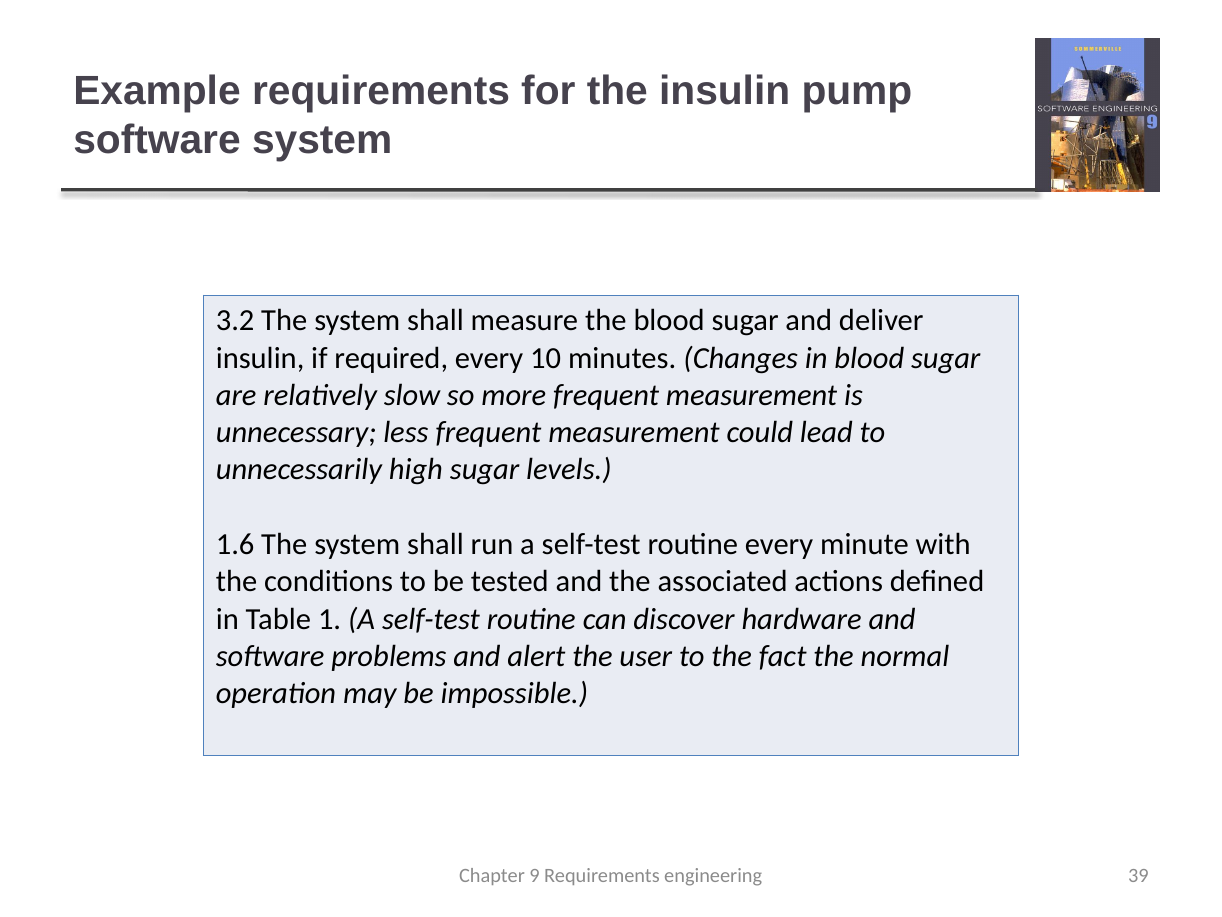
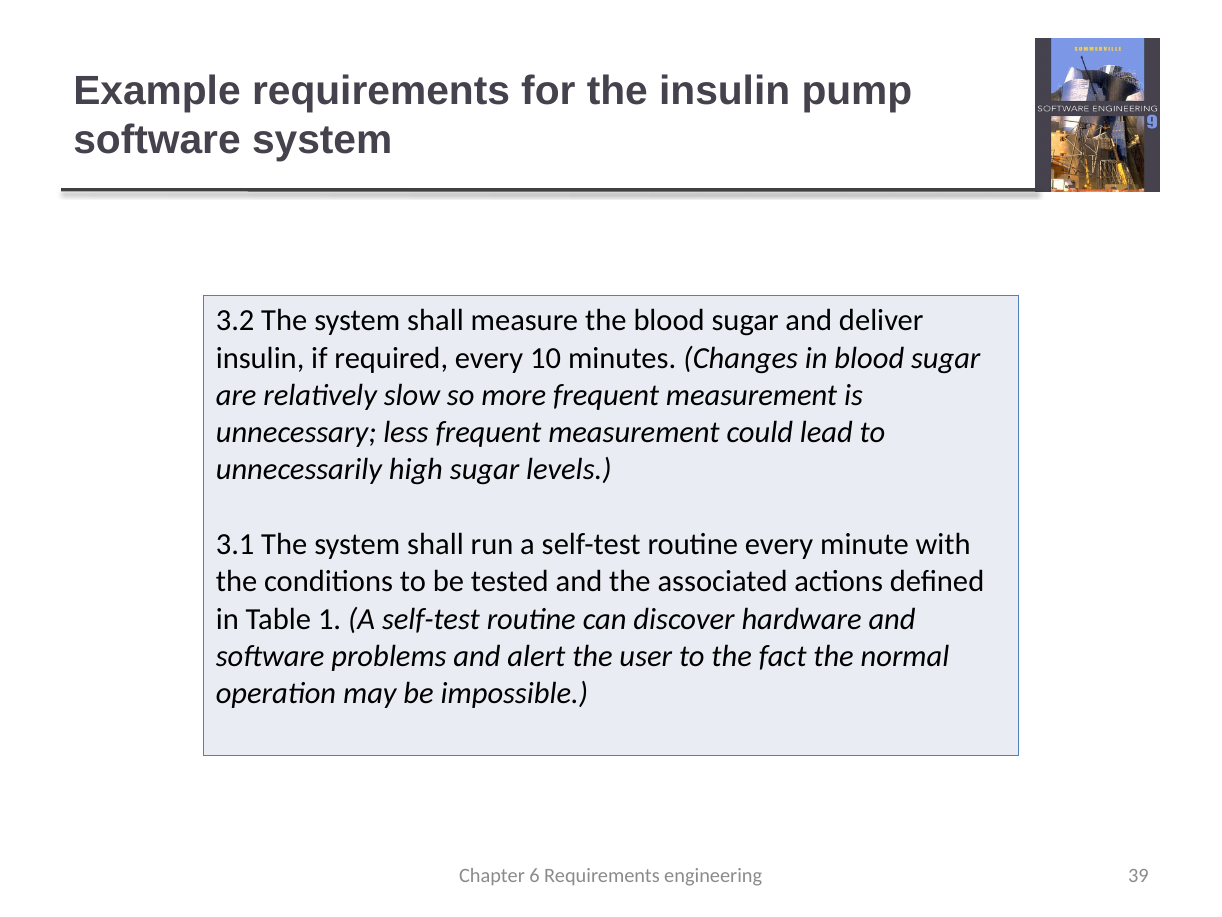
1.6: 1.6 -> 3.1 (235, 544)
9: 9 -> 6 (535, 875)
